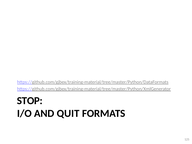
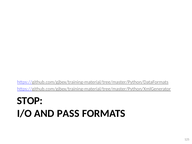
QUIT: QUIT -> PASS (68, 113)
